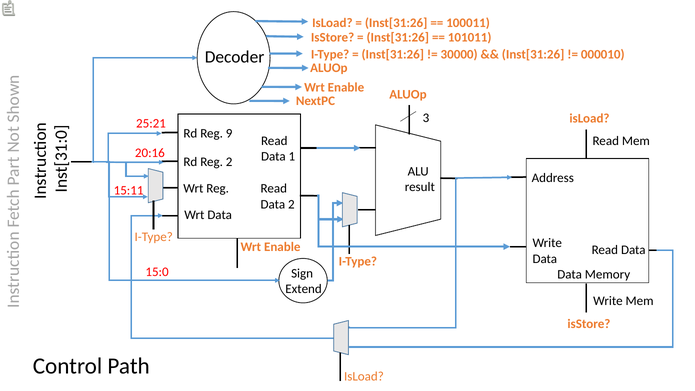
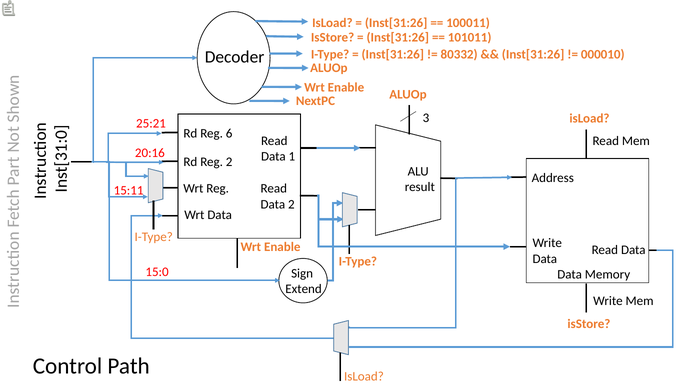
30000: 30000 -> 80332 (459, 54)
9: 9 -> 6 (229, 133)
